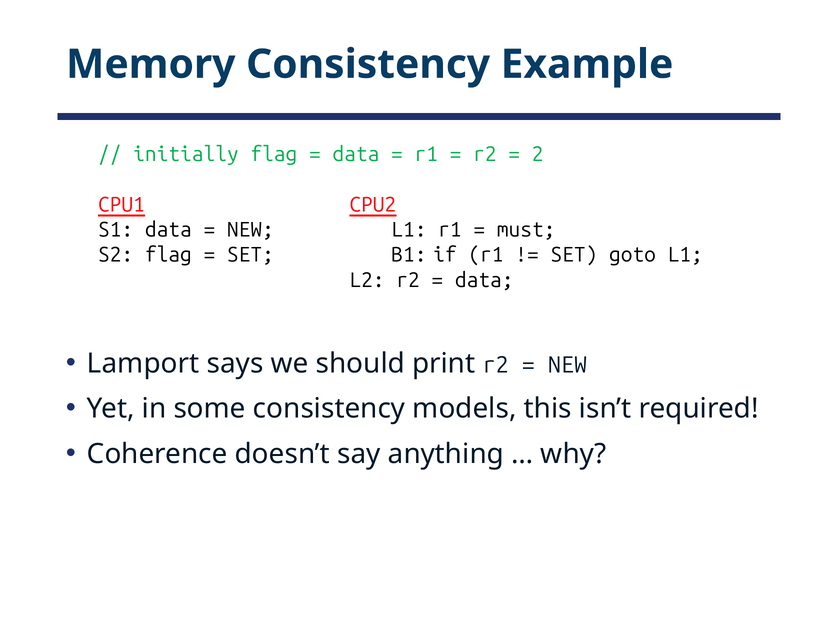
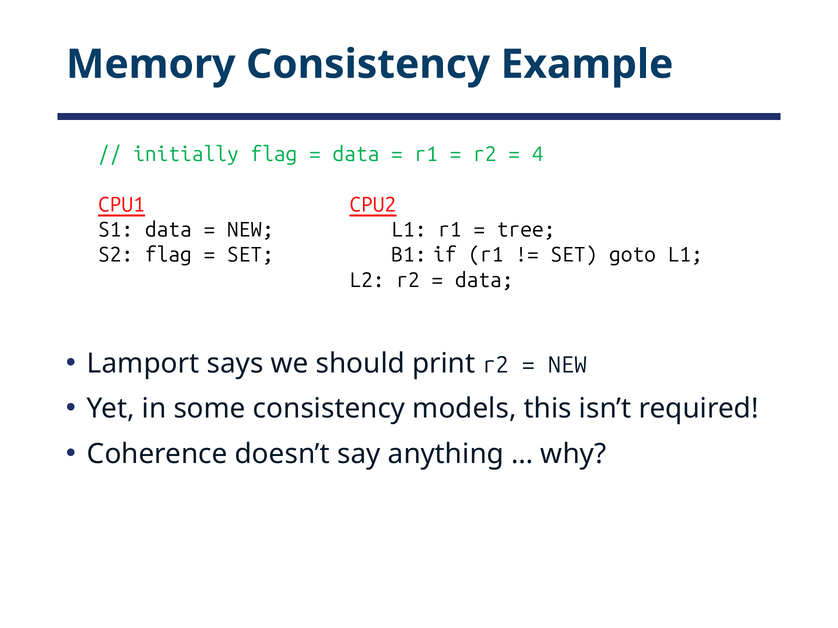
2: 2 -> 4 (538, 155)
must: must -> tree (526, 230)
